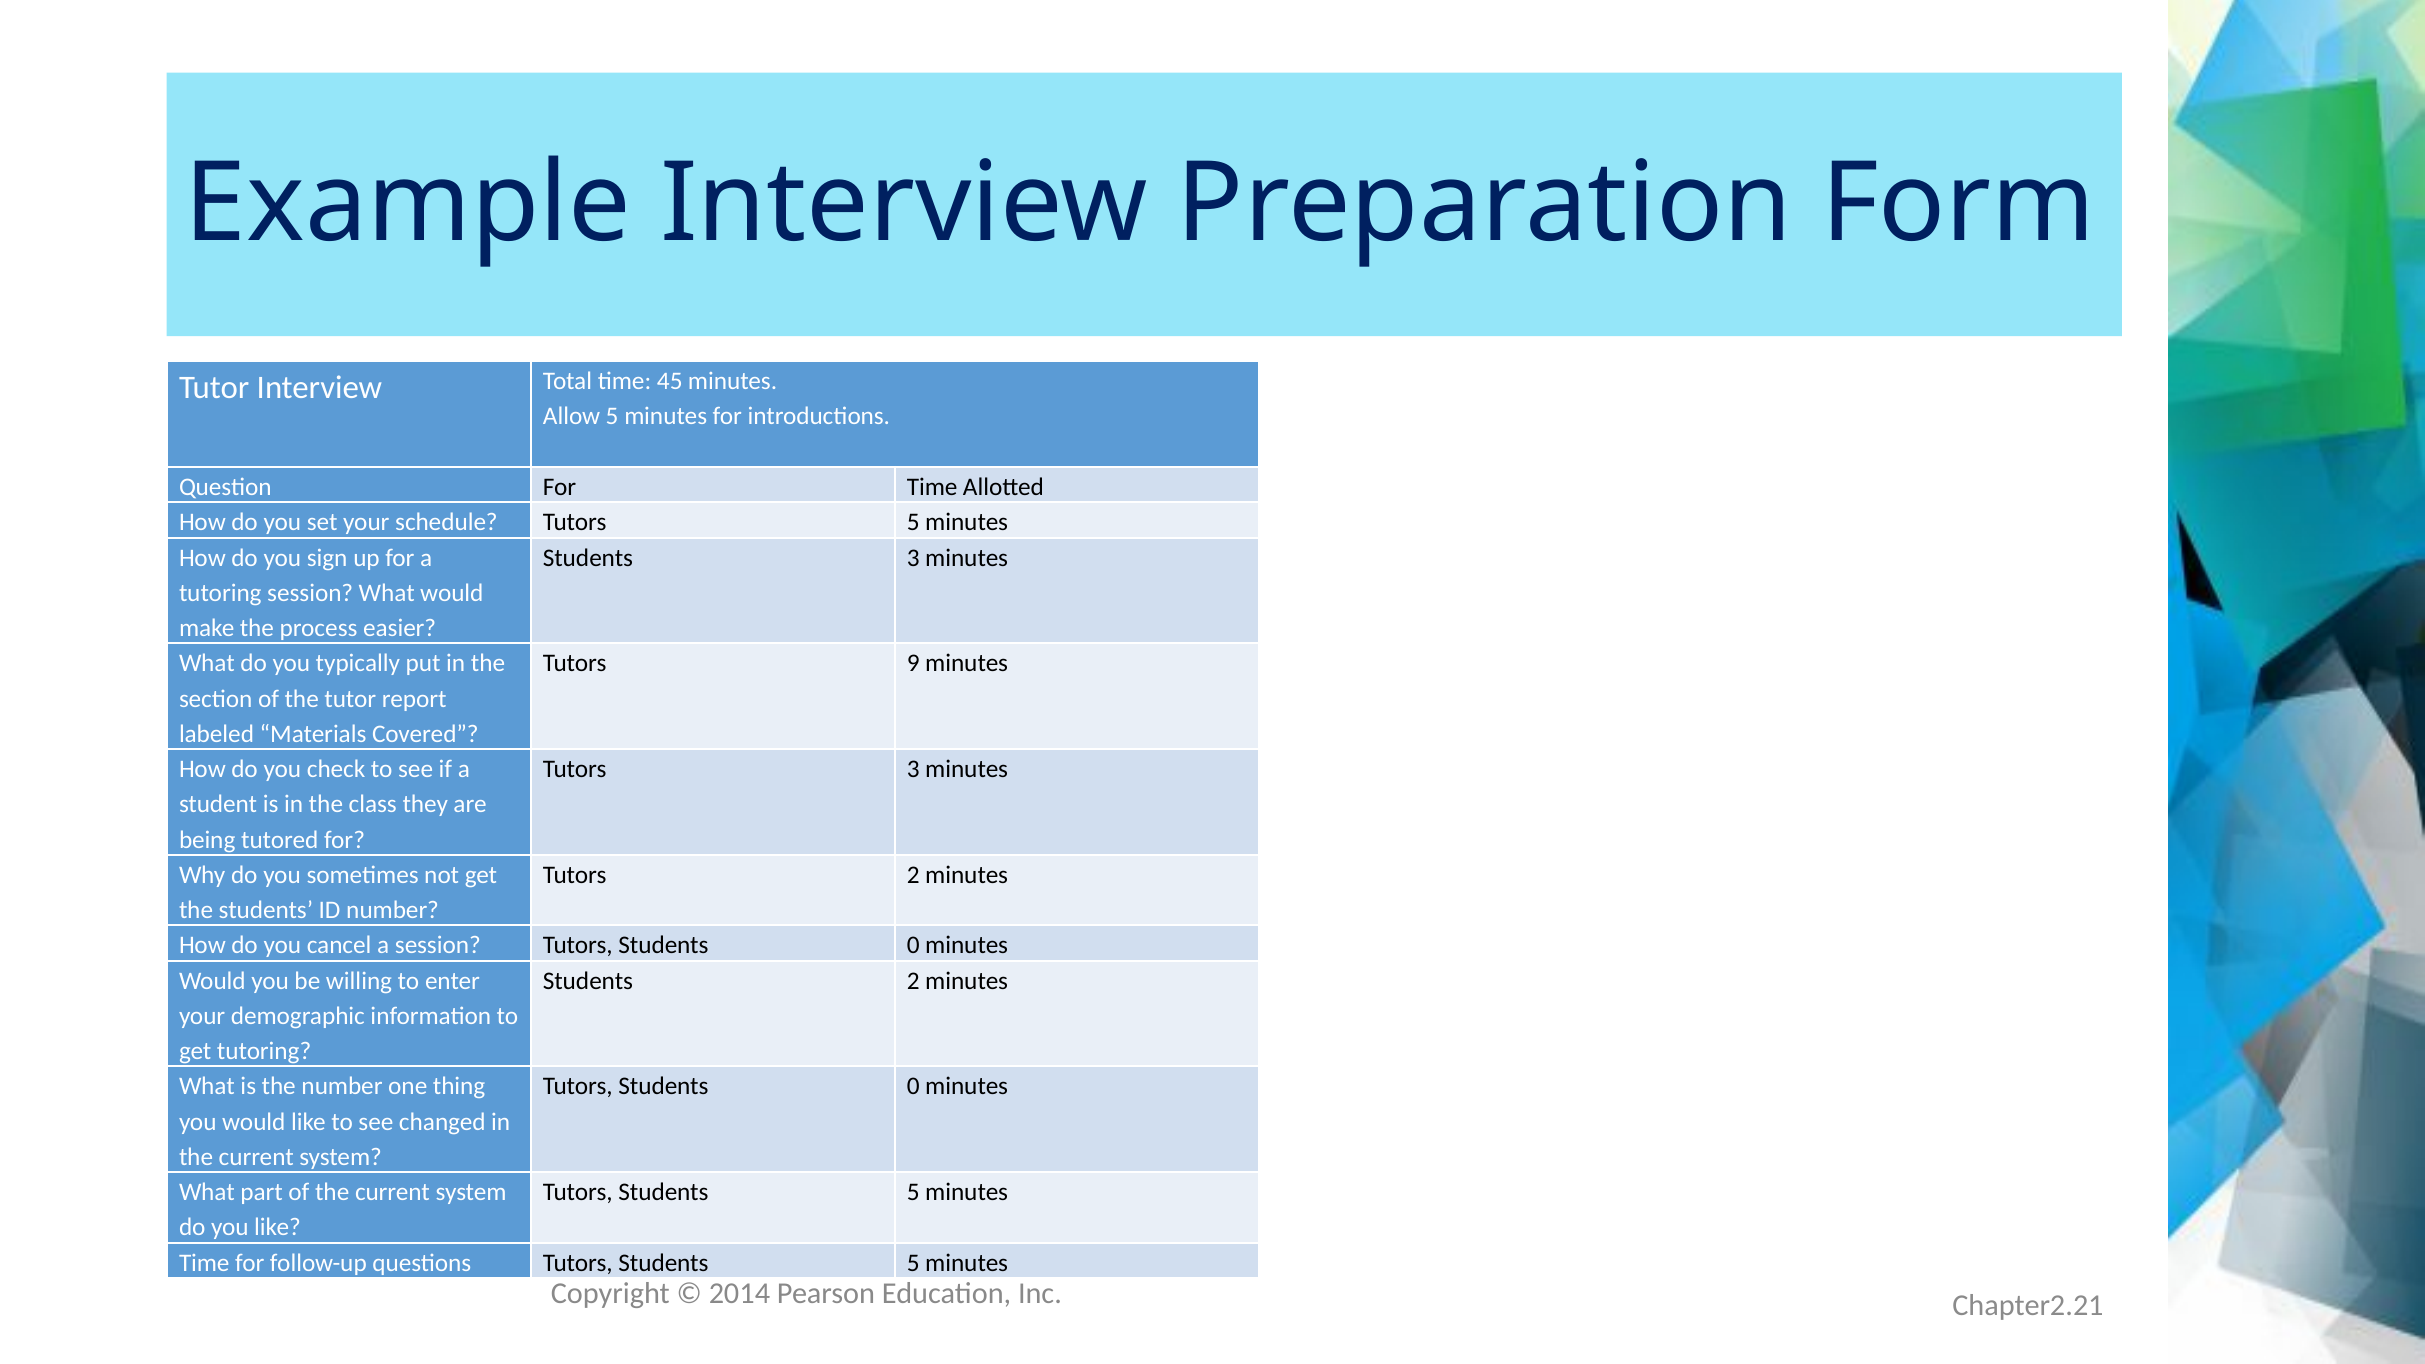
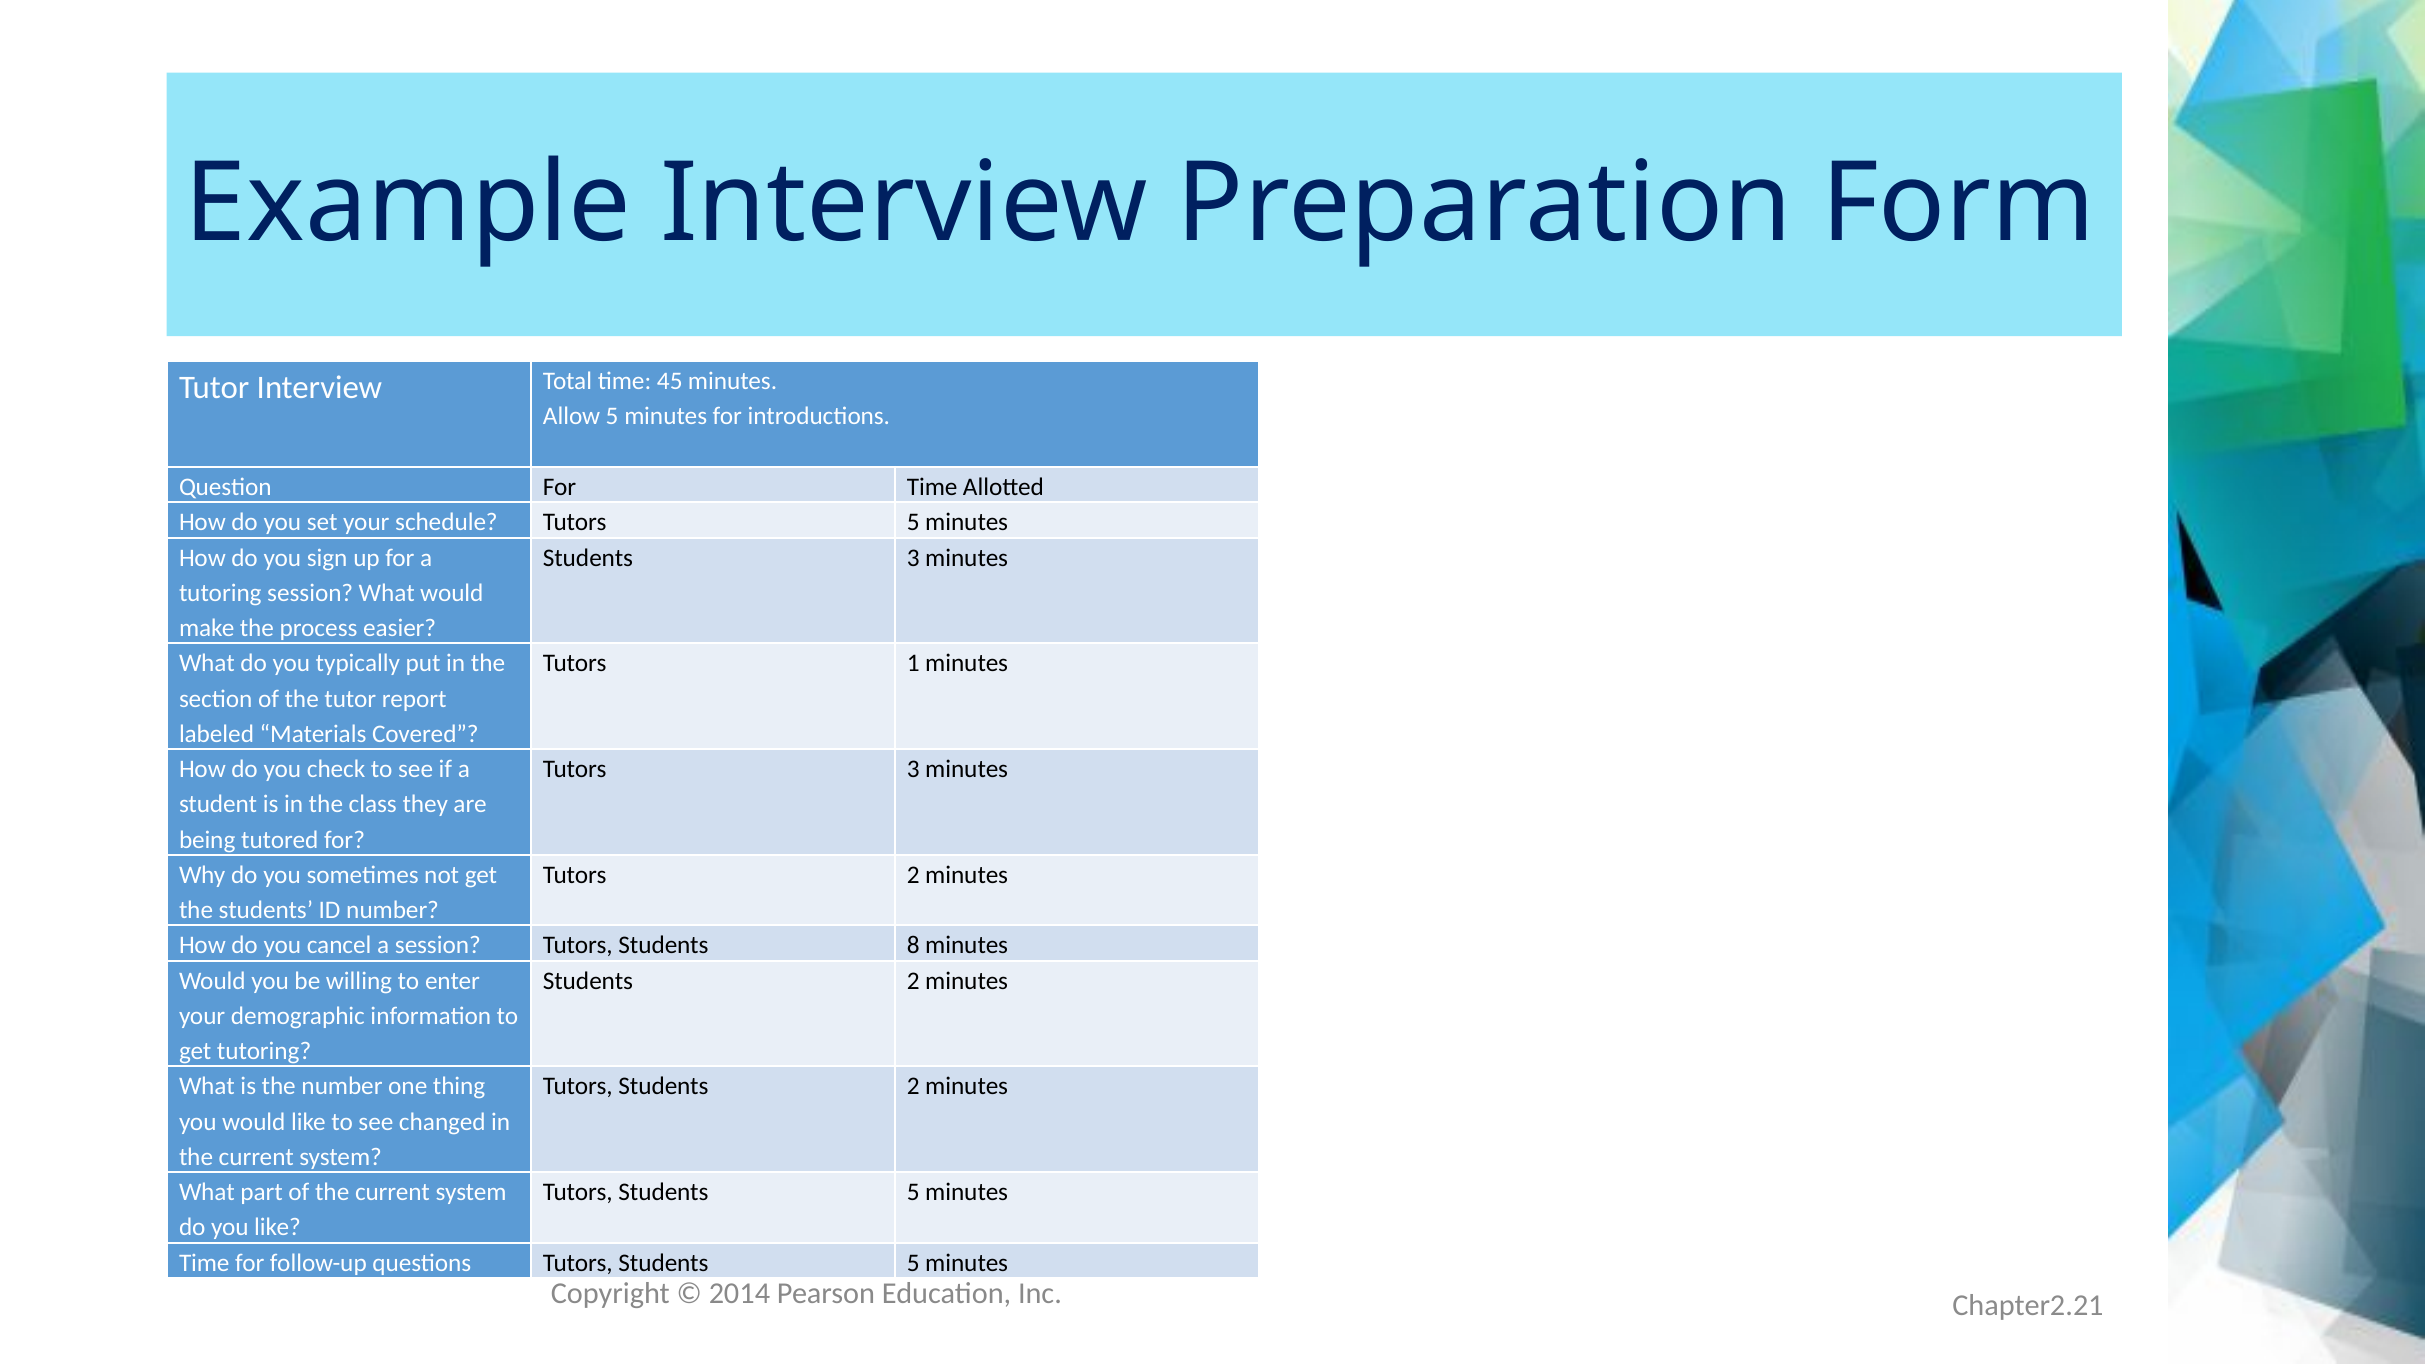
9: 9 -> 1 (913, 664)
session Tutors Students 0: 0 -> 8 (913, 946)
0: 0 -> 2 (913, 1087)
